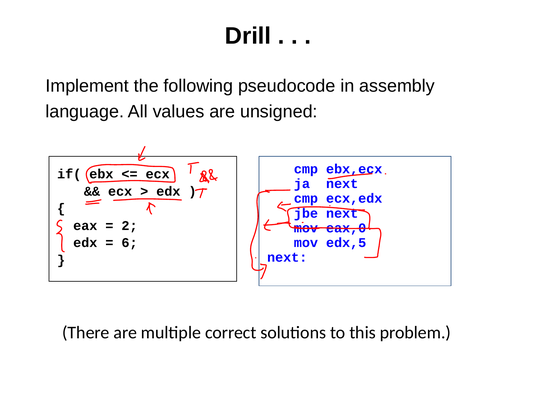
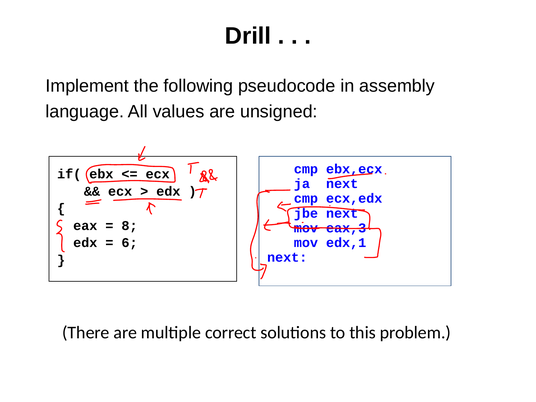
2: 2 -> 8 (130, 226)
eax,0: eax,0 -> eax,3 (346, 228)
edx,5: edx,5 -> edx,1 (346, 243)
